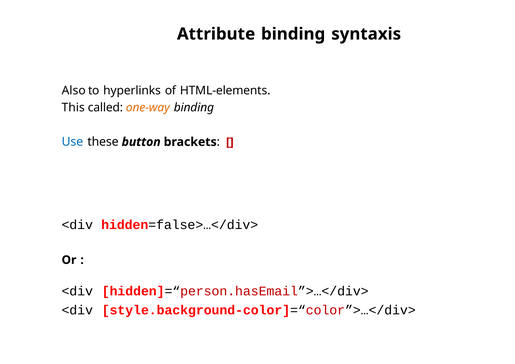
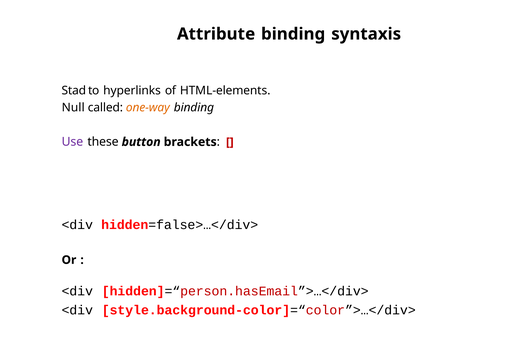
Also: Also -> Stad (74, 91)
This: This -> Null (73, 108)
Use colour: blue -> purple (72, 142)
